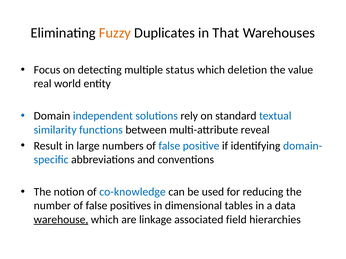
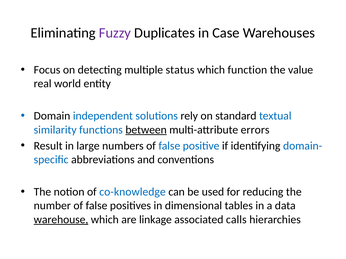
Fuzzy colour: orange -> purple (115, 33)
That: That -> Case (226, 33)
deletion: deletion -> function (247, 70)
between underline: none -> present (146, 130)
reveal: reveal -> errors (255, 130)
field: field -> calls (236, 220)
